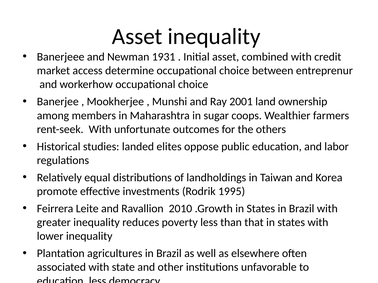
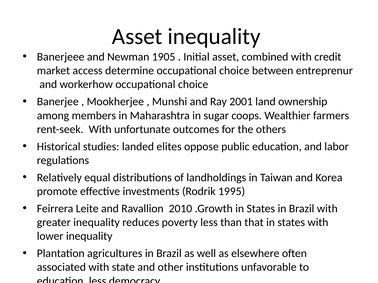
1931: 1931 -> 1905 (164, 57)
